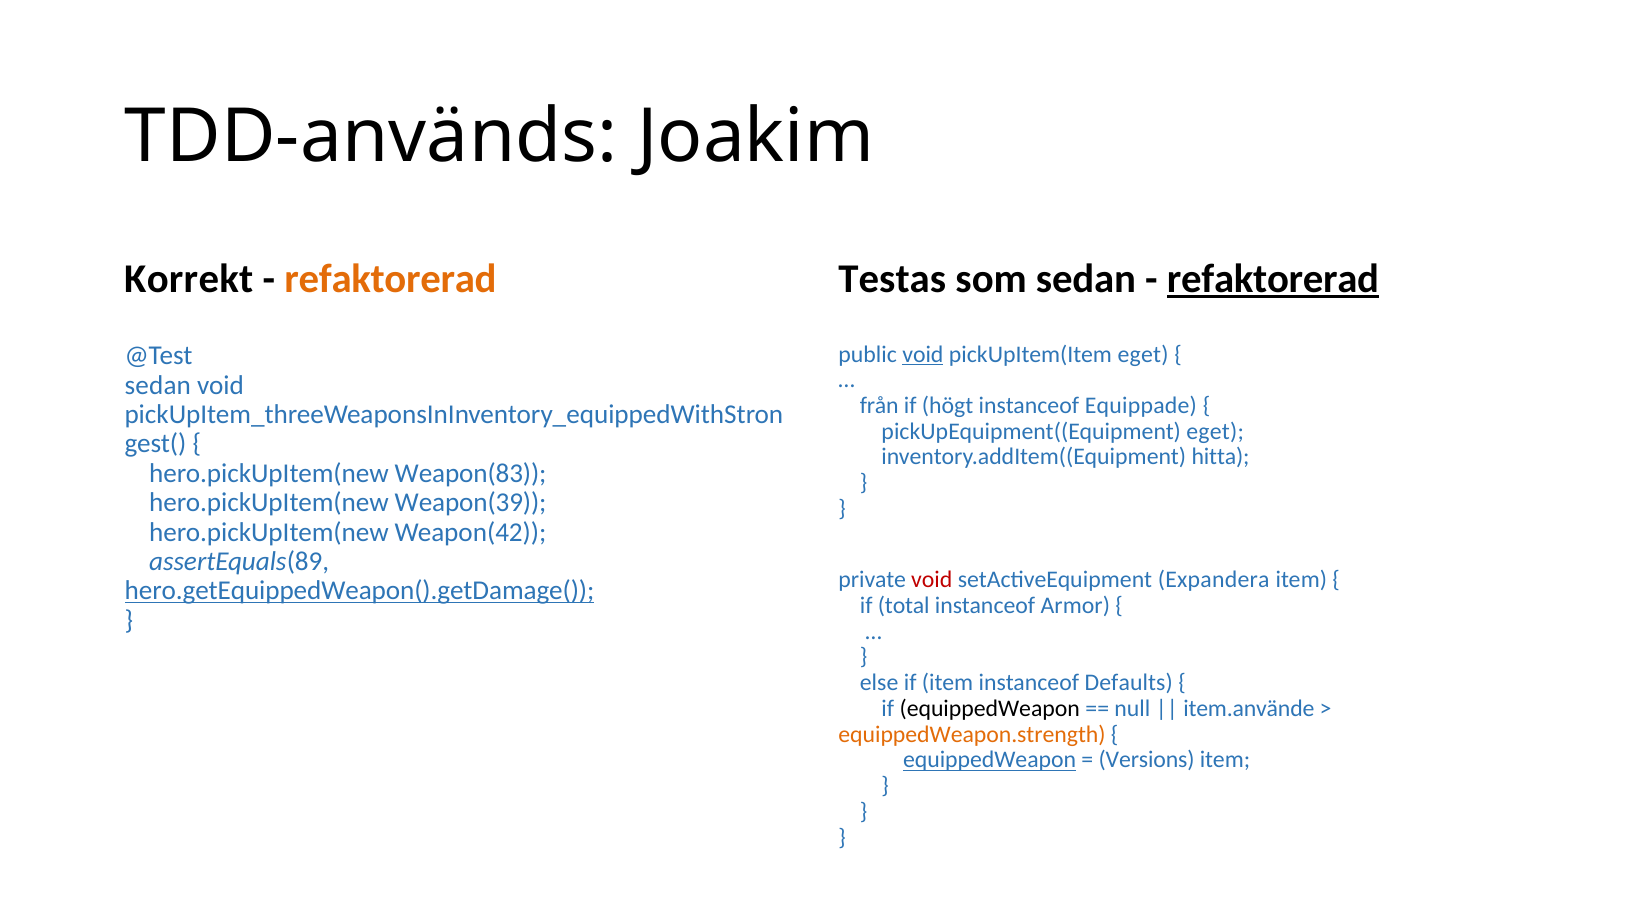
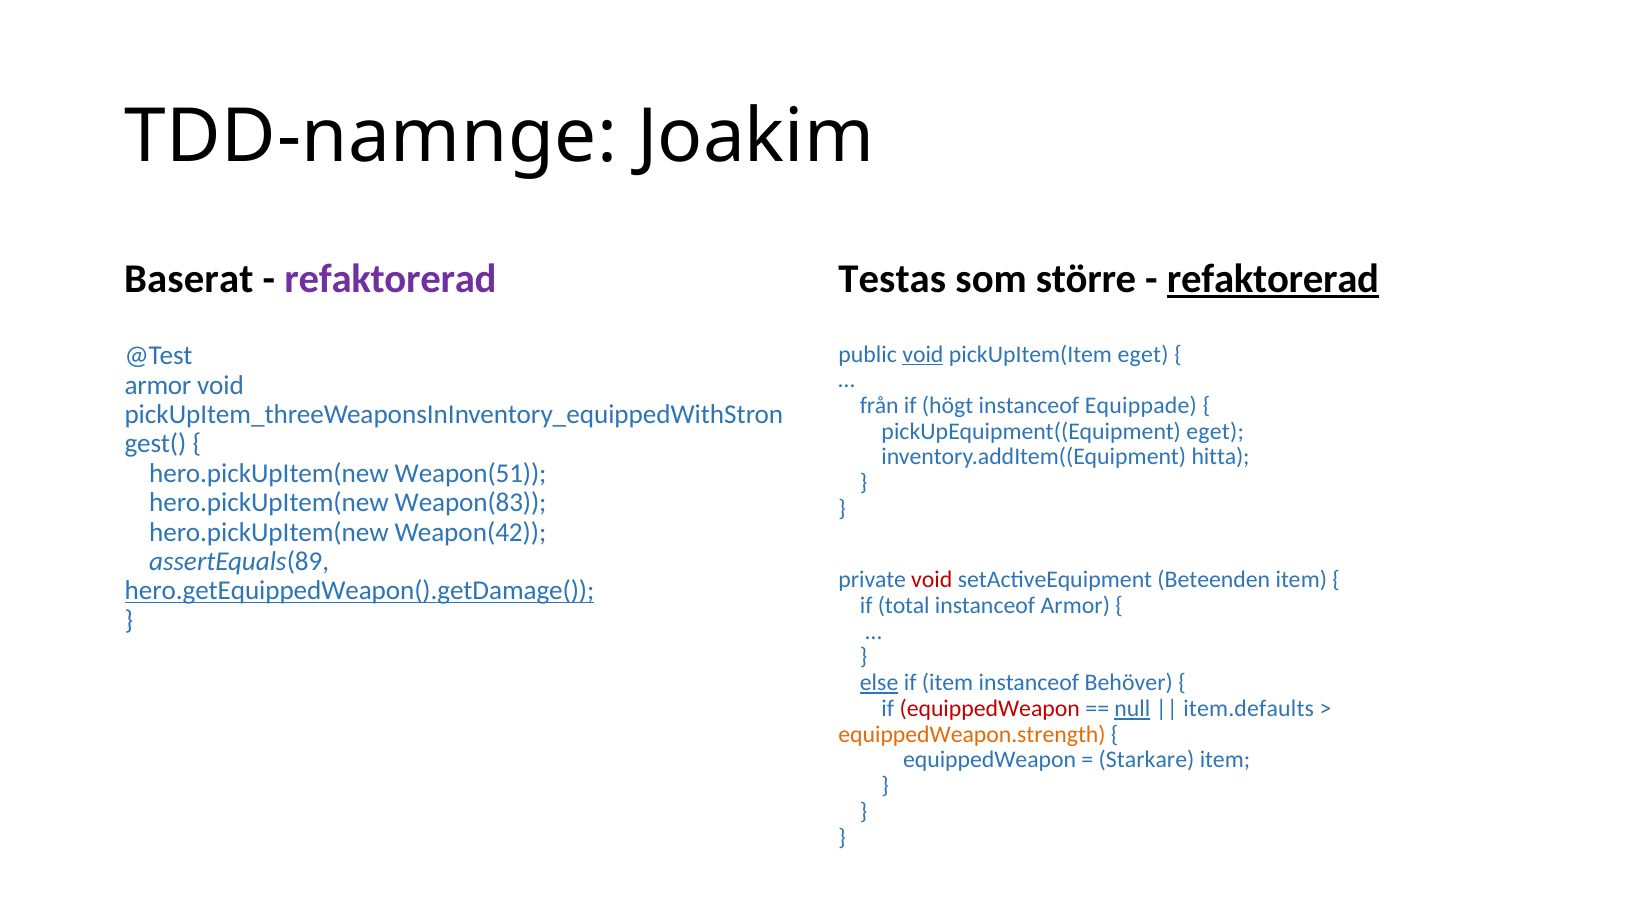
TDD-används: TDD-används -> TDD-namnge (371, 137)
Korrekt: Korrekt -> Baserat (189, 279)
refaktorerad colour: orange -> purple (390, 279)
som sedan: sedan -> större (1086, 279)
sedan: sedan -> armor (158, 385)
Weapon(83: Weapon(83 -> Weapon(51 (471, 473)
Weapon(39: Weapon(39 -> Weapon(83 (471, 503)
Expandera: Expandera -> Beteenden (1214, 580)
else underline: none -> present (879, 683)
Defaults: Defaults -> Behöver (1129, 683)
equippedWeapon colour: black -> red (990, 709)
null underline: none -> present (1132, 709)
item.använde: item.använde -> item.defaults (1249, 709)
equippedWeapon underline: present -> none (990, 760)
Versions: Versions -> Starkare (1147, 760)
